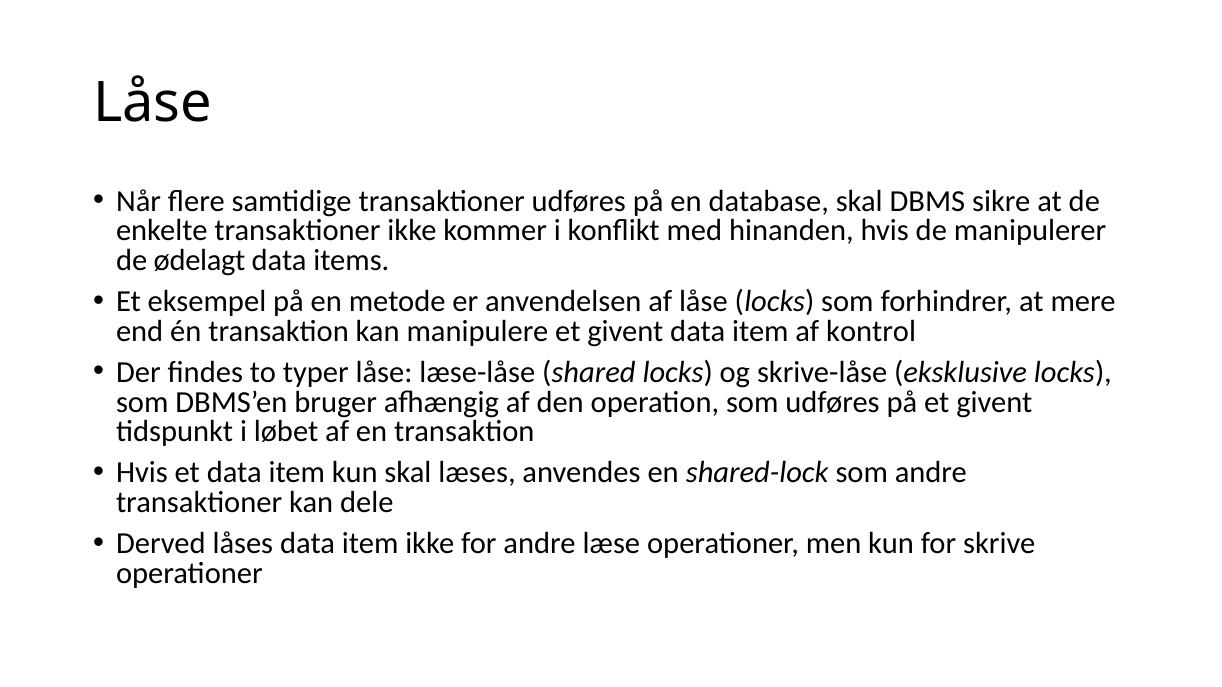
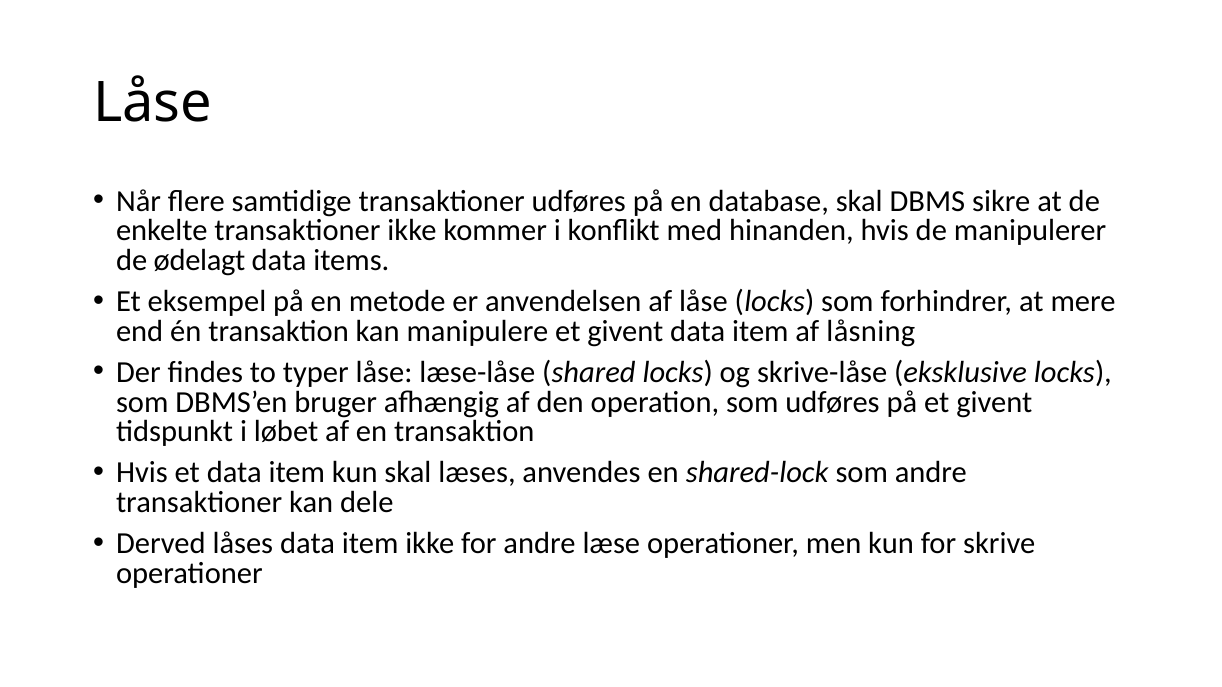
kontrol: kontrol -> låsning (871, 331)
